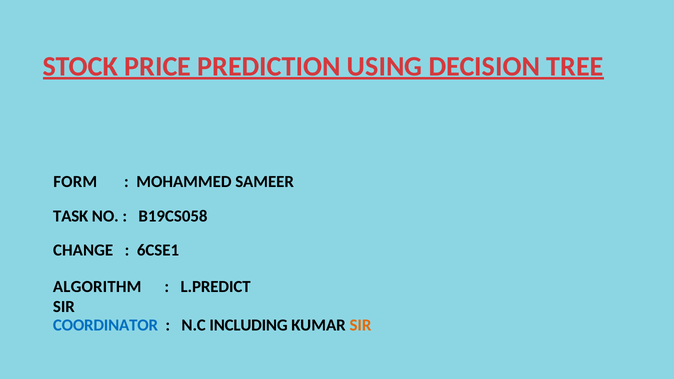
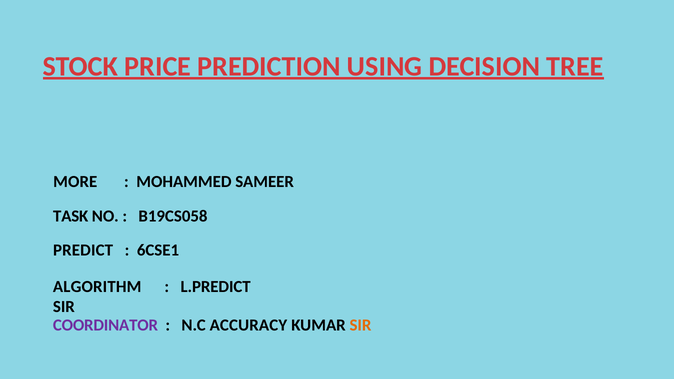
FORM: FORM -> MORE (75, 182)
CHANGE: CHANGE -> PREDICT (83, 250)
COORDINATOR colour: blue -> purple (105, 326)
INCLUDING: INCLUDING -> ACCURACY (248, 326)
